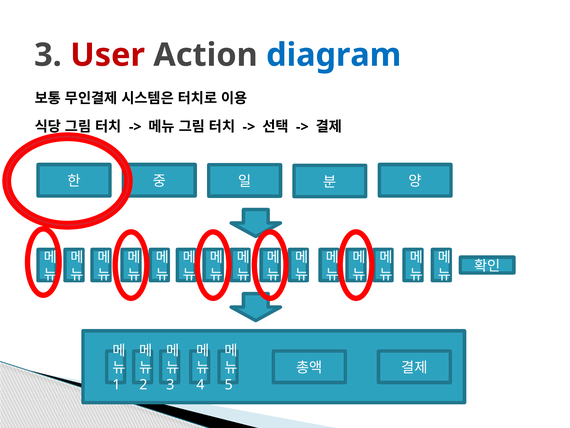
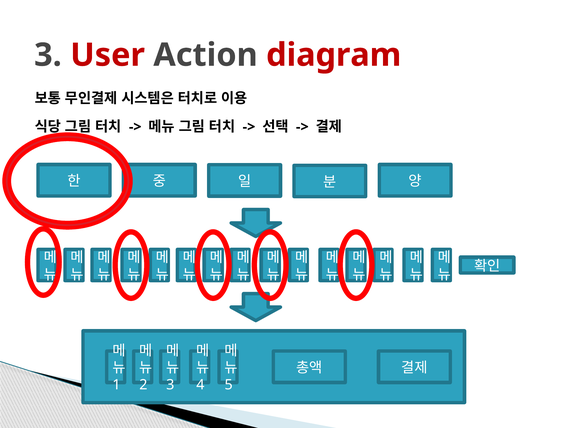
diagram colour: blue -> red (334, 55)
